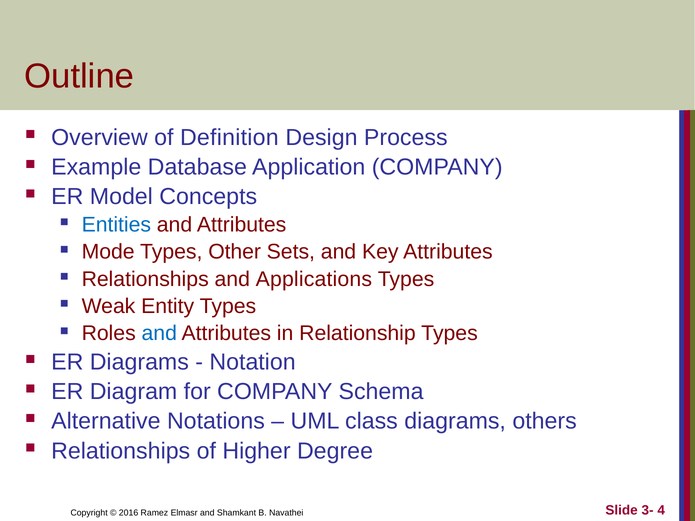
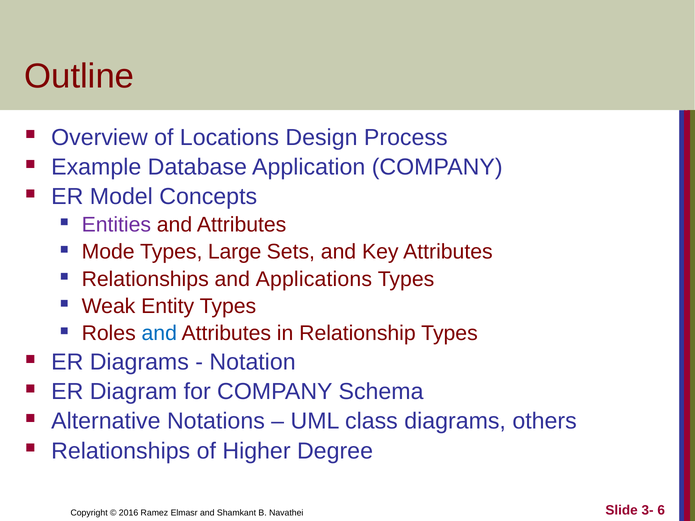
Definition: Definition -> Locations (229, 137)
Entities colour: blue -> purple (116, 225)
Other: Other -> Large (235, 252)
4: 4 -> 6 (661, 511)
